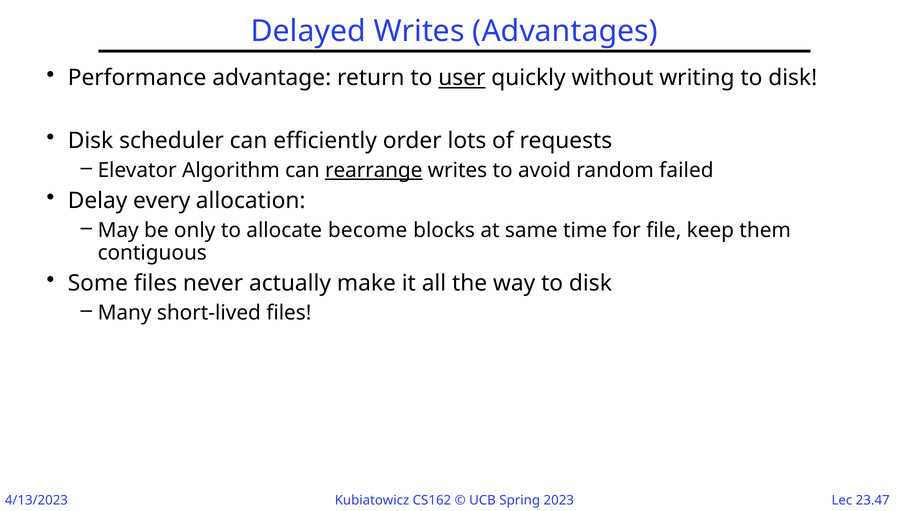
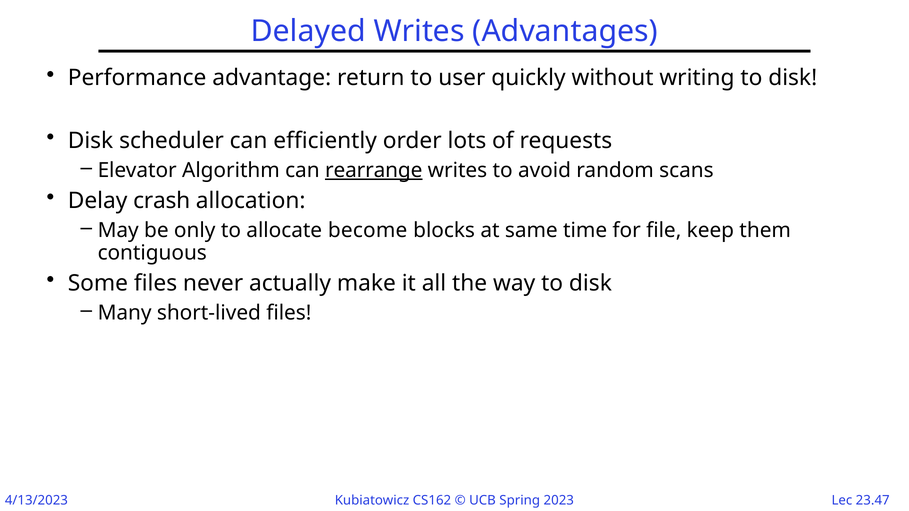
user underline: present -> none (462, 78)
failed: failed -> scans (686, 170)
every: every -> crash (162, 201)
